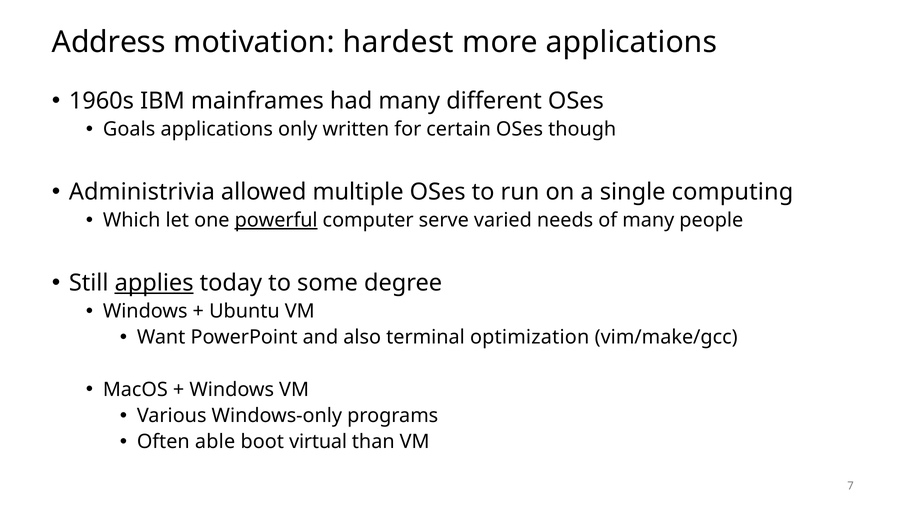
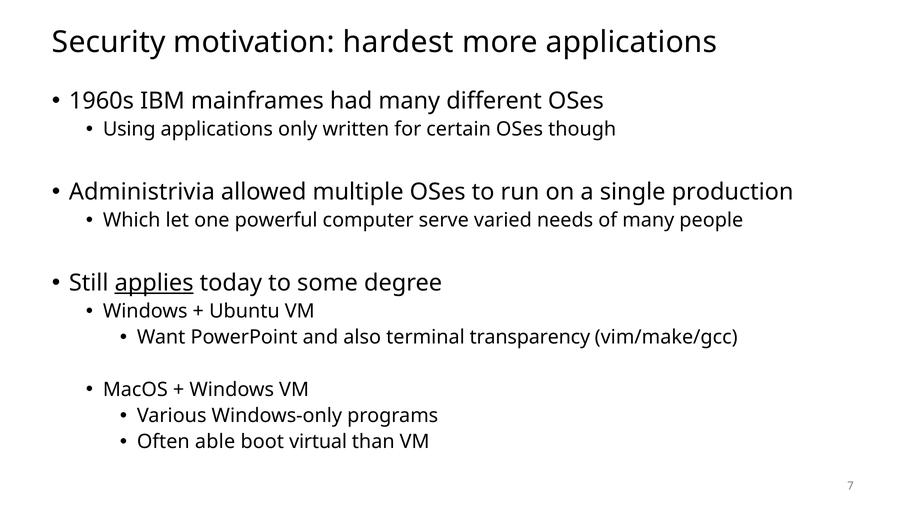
Address: Address -> Security (109, 42)
Goals: Goals -> Using (129, 129)
computing: computing -> production (733, 192)
powerful underline: present -> none (276, 220)
optimization: optimization -> transparency (530, 337)
